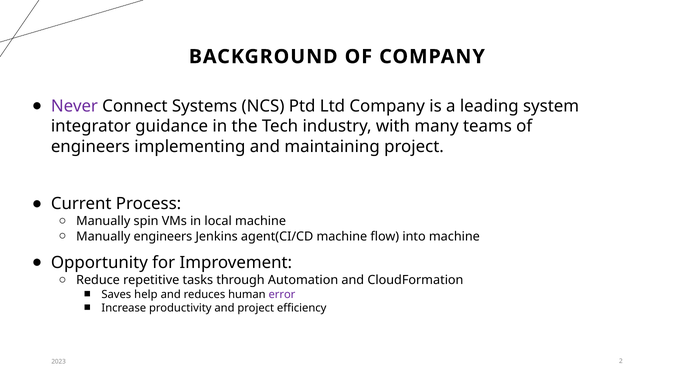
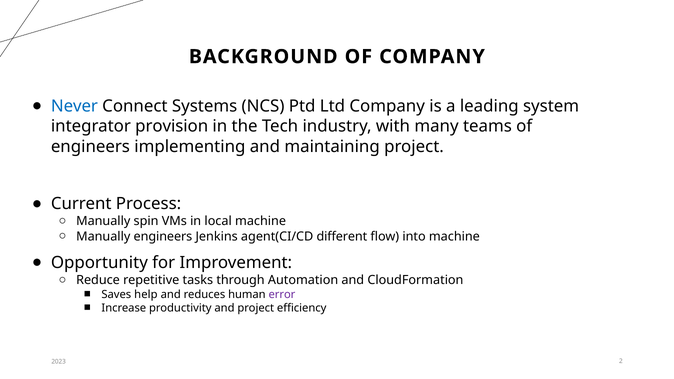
Never colour: purple -> blue (74, 106)
guidance: guidance -> provision (172, 126)
agent(CI/CD machine: machine -> different (342, 237)
